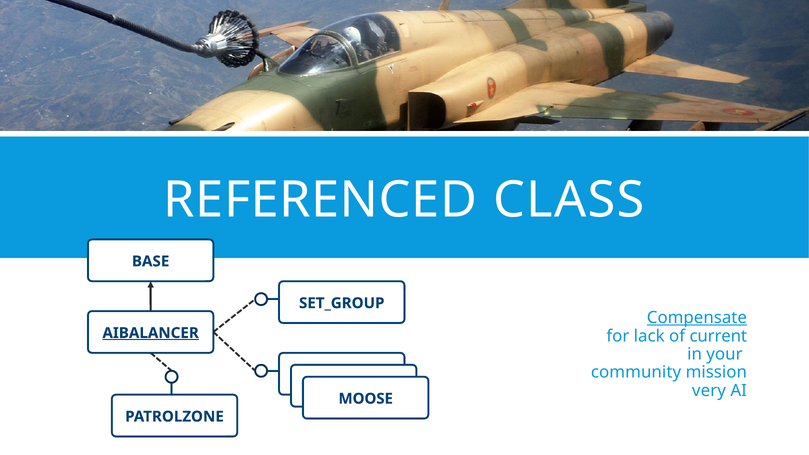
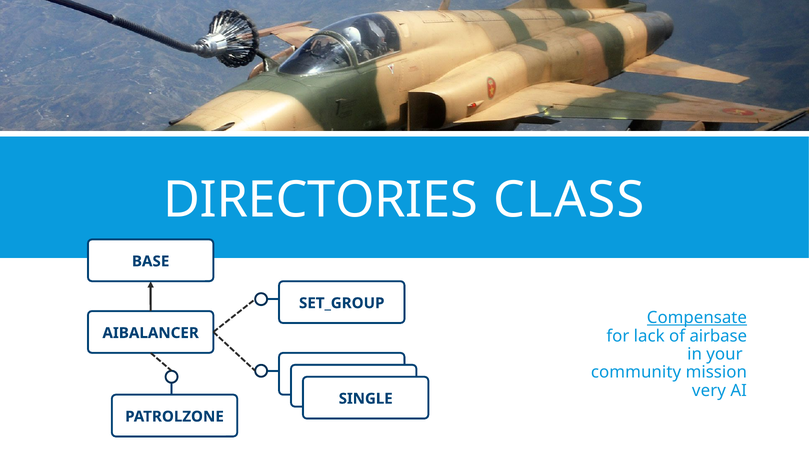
REFERENCED: REFERENCED -> DIRECTORIES (321, 200)
AIBALANCER underline: present -> none (151, 333)
current: current -> airbase (718, 336)
MOOSE: MOOSE -> SINGLE (366, 399)
